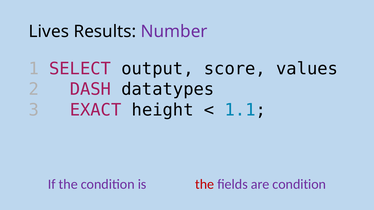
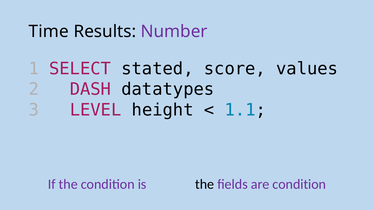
Lives: Lives -> Time (49, 31)
output: output -> stated (157, 69)
EXACT: EXACT -> LEVEL (96, 110)
the colour: red -> black (205, 185)
